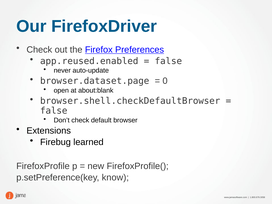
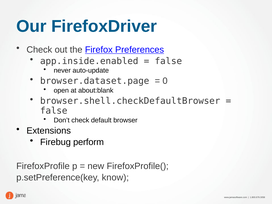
app.reused.enabled: app.reused.enabled -> app.inside.enabled (89, 61)
learned: learned -> perform (89, 142)
